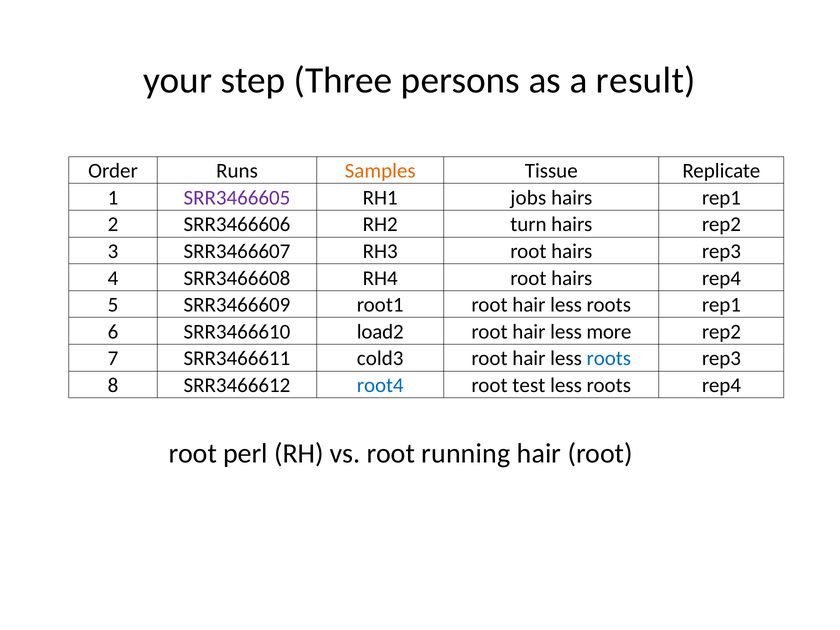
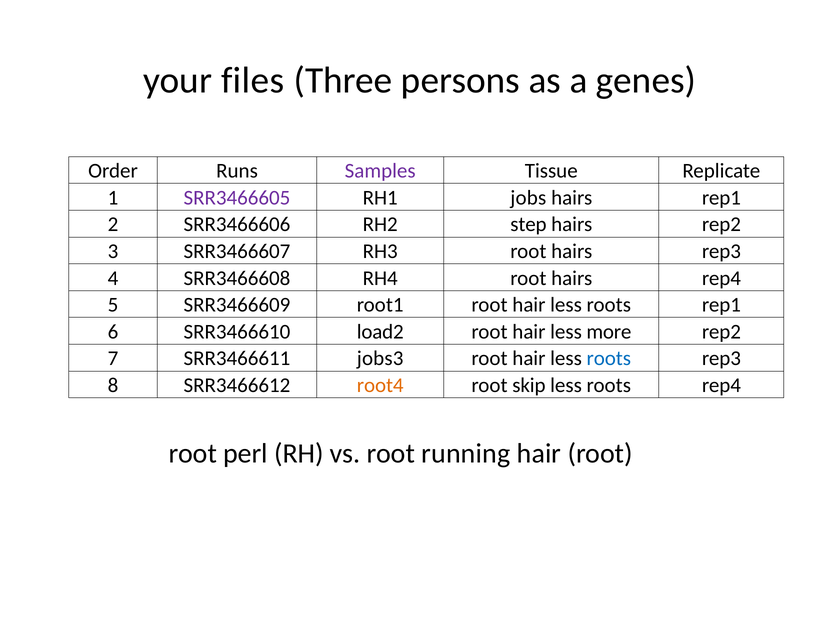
step: step -> files (253, 80)
result: result -> genes (646, 80)
Samples colour: orange -> purple (380, 171)
turn: turn -> step (528, 224)
cold3: cold3 -> jobs3 (380, 359)
root4 colour: blue -> orange (380, 385)
test: test -> skip (529, 385)
